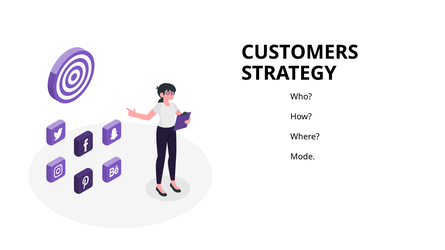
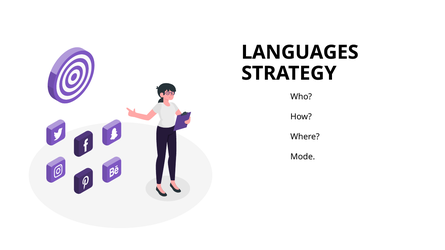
CUSTOMERS: CUSTOMERS -> LANGUAGES (300, 52)
